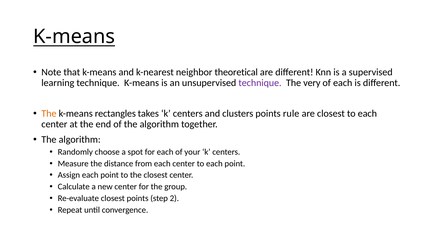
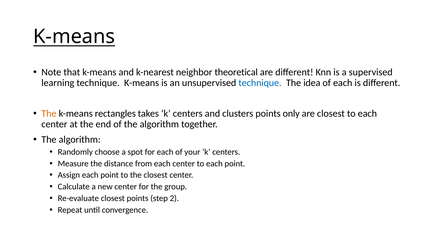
technique colour: purple -> blue (260, 83)
very: very -> idea (312, 83)
rule: rule -> only (291, 114)
